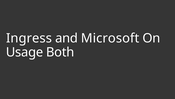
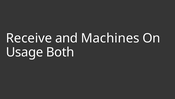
Ingress: Ingress -> Receive (29, 38)
Microsoft: Microsoft -> Machines (110, 38)
